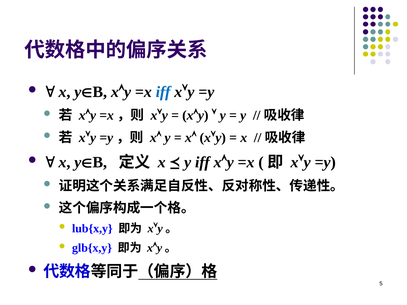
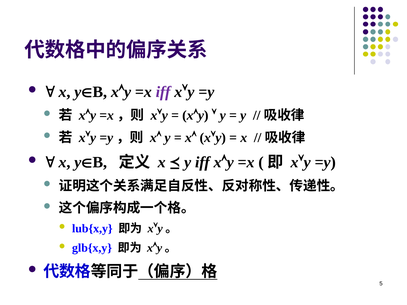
iff colour: blue -> purple (163, 92)
